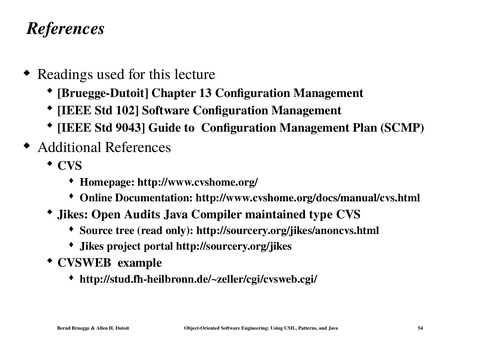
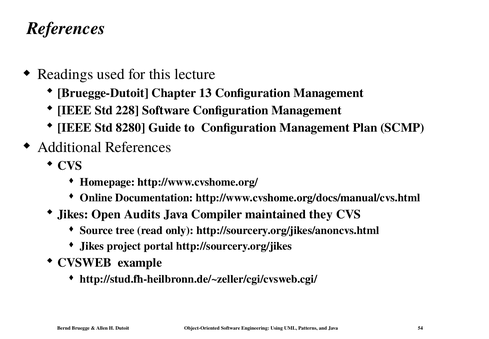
102: 102 -> 228 (127, 110)
9043: 9043 -> 8280 (131, 127)
type: type -> they (321, 214)
